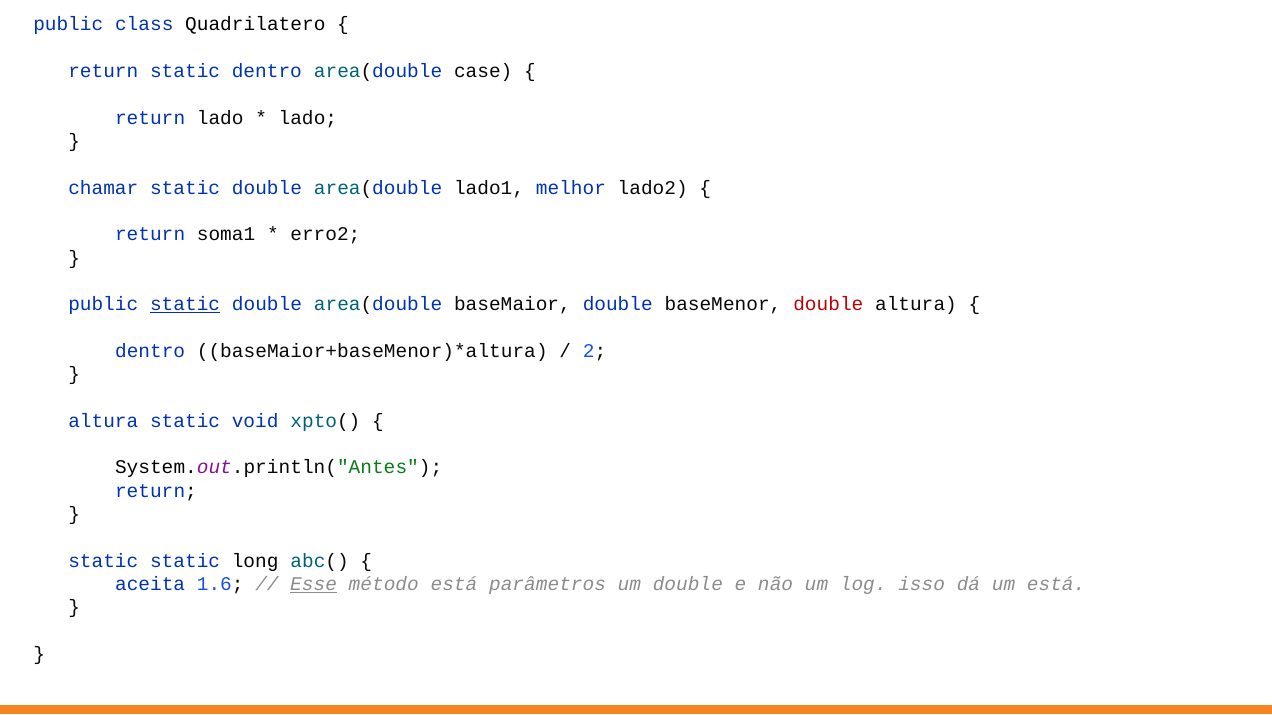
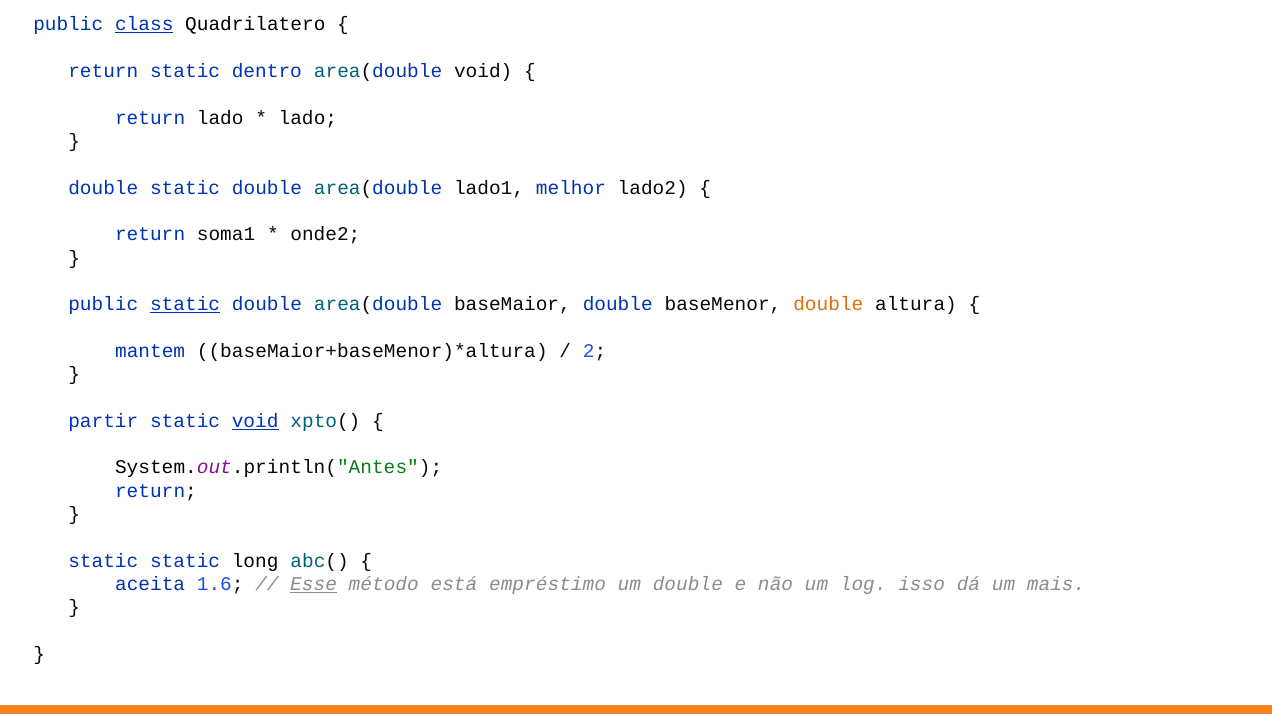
class underline: none -> present (144, 24)
area(double case: case -> void (483, 71)
chamar: chamar -> double (103, 188)
erro2: erro2 -> onde2 (325, 235)
double colour: red -> orange (828, 305)
dentro: dentro -> mantem (150, 351)
altura: altura -> partir (103, 421)
void underline: none -> present (255, 421)
parâmetros: parâmetros -> empréstimo (548, 585)
um está: está -> mais (1056, 585)
